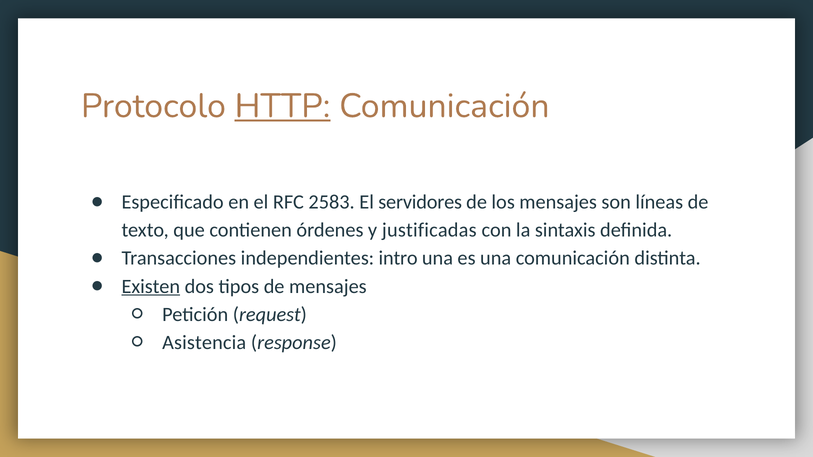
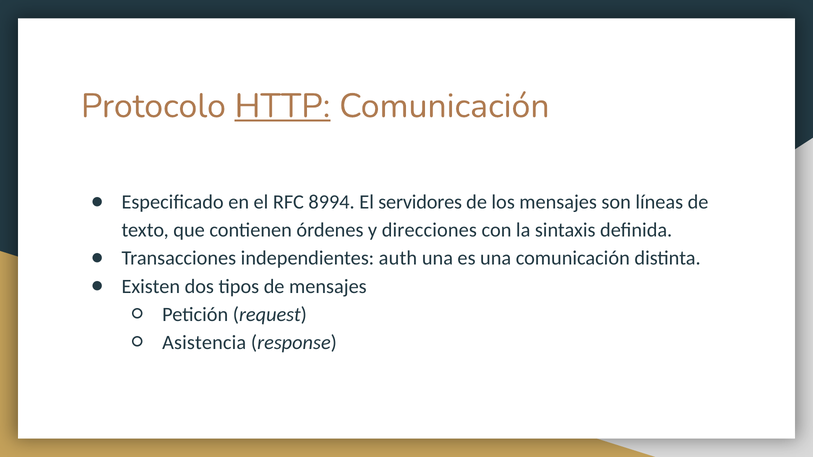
2583: 2583 -> 8994 (332, 202)
justificadas: justificadas -> direcciones (429, 230)
intro: intro -> auth (398, 258)
Existen underline: present -> none (151, 287)
